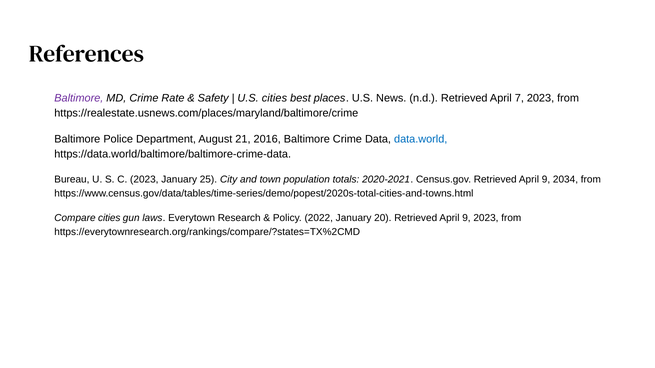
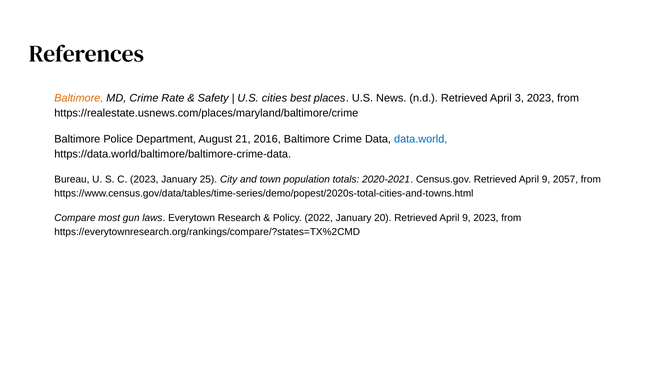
Baltimore colour: purple -> orange (79, 98)
7: 7 -> 3 (519, 98)
2034: 2034 -> 2057 (565, 180)
Compare cities: cities -> most (109, 218)
